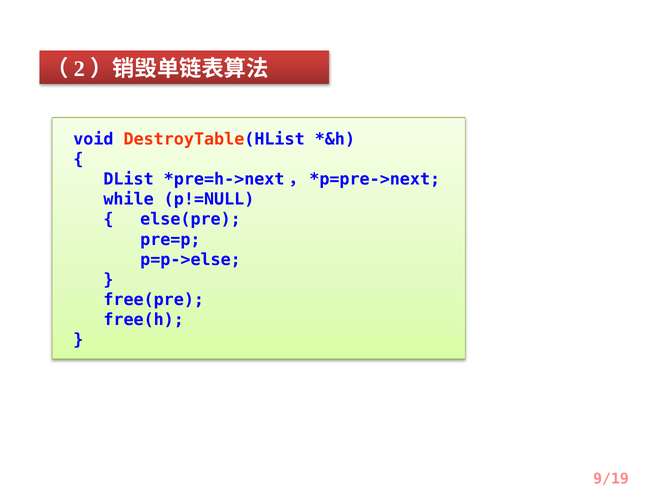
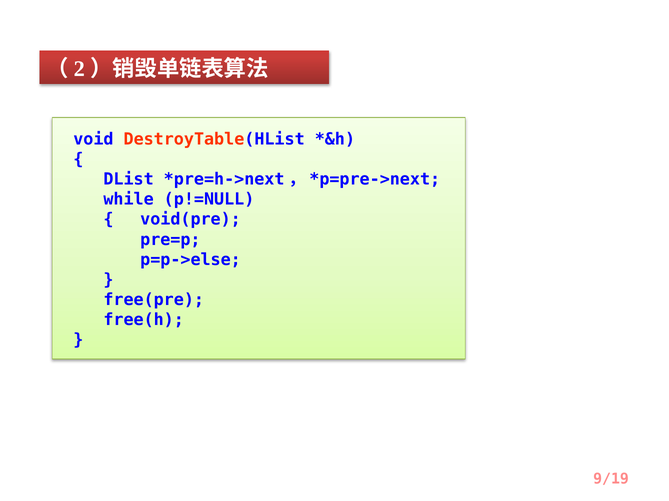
else(pre: else(pre -> void(pre (191, 220)
